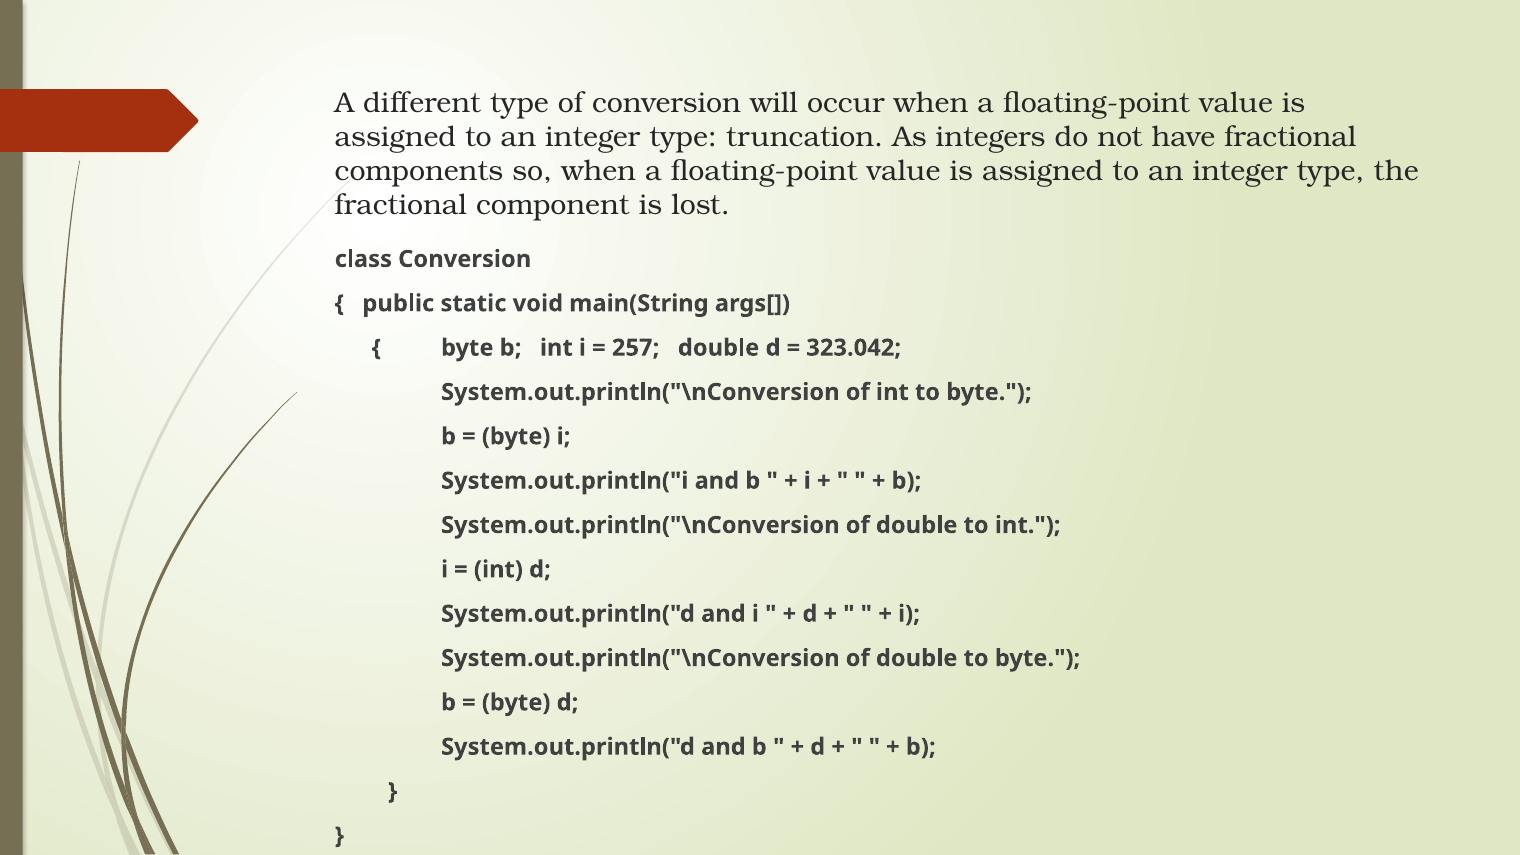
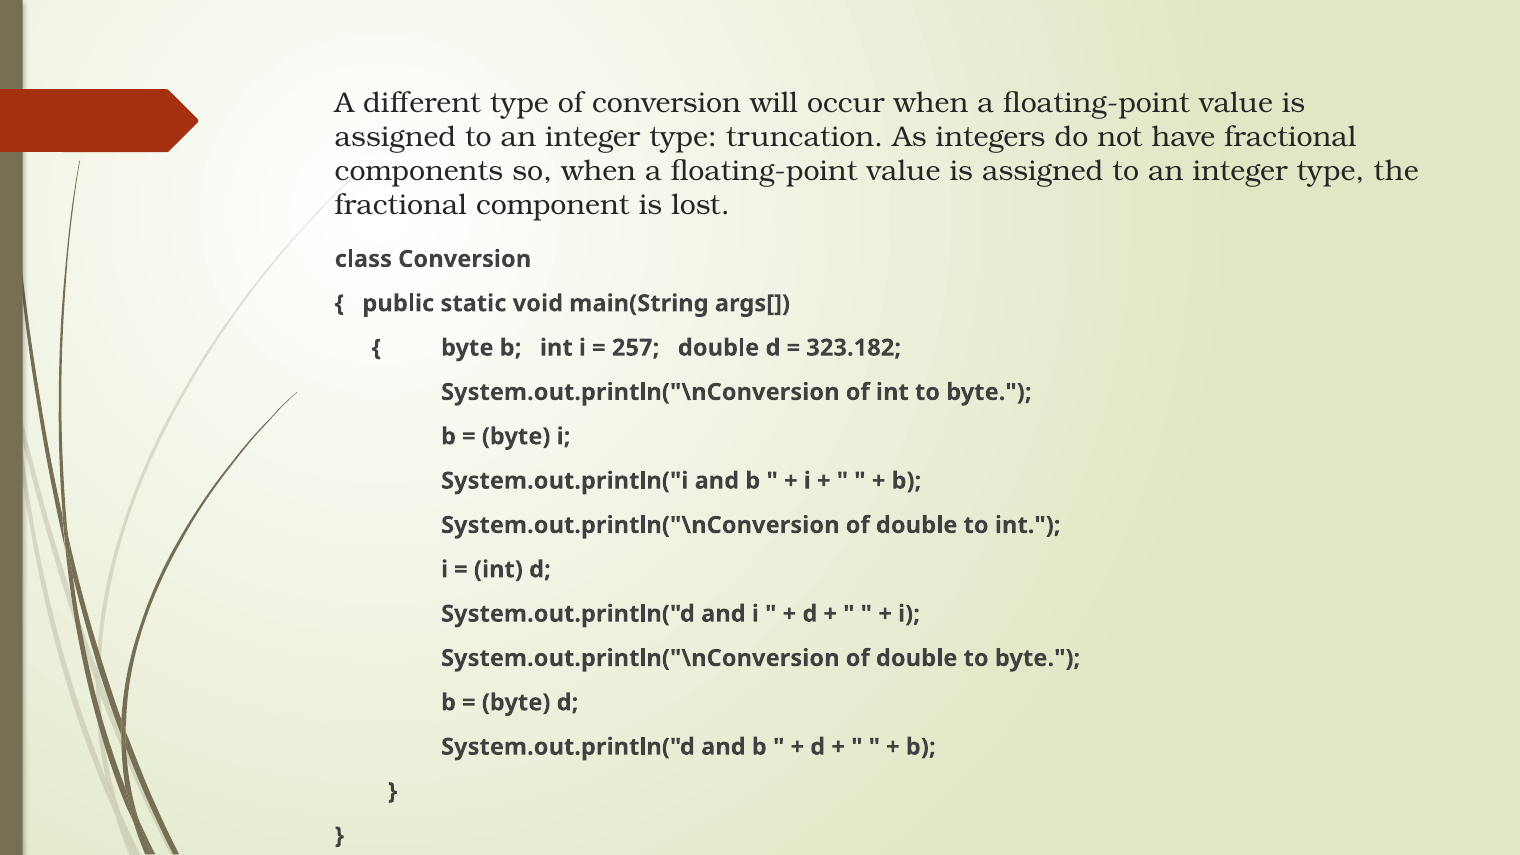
323.042: 323.042 -> 323.182 (854, 348)
